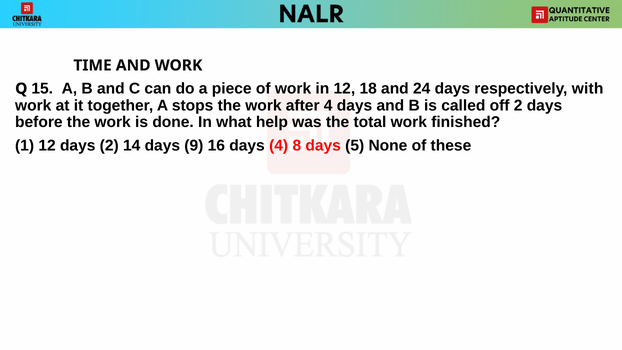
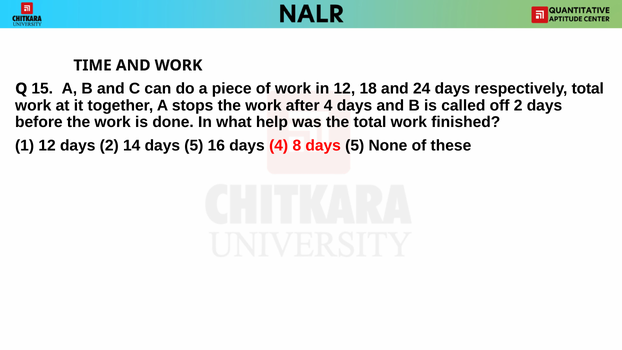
respectively with: with -> total (588, 89)
14 days 9: 9 -> 5 (194, 145)
